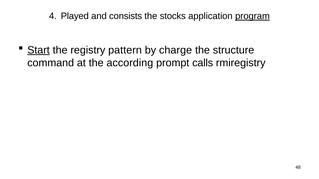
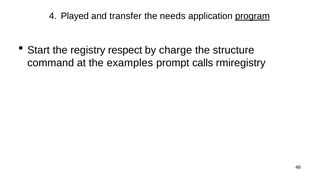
consists: consists -> transfer (126, 16)
stocks: stocks -> needs (173, 16)
Start underline: present -> none (39, 50)
pattern: pattern -> respect (125, 50)
according: according -> examples (130, 63)
